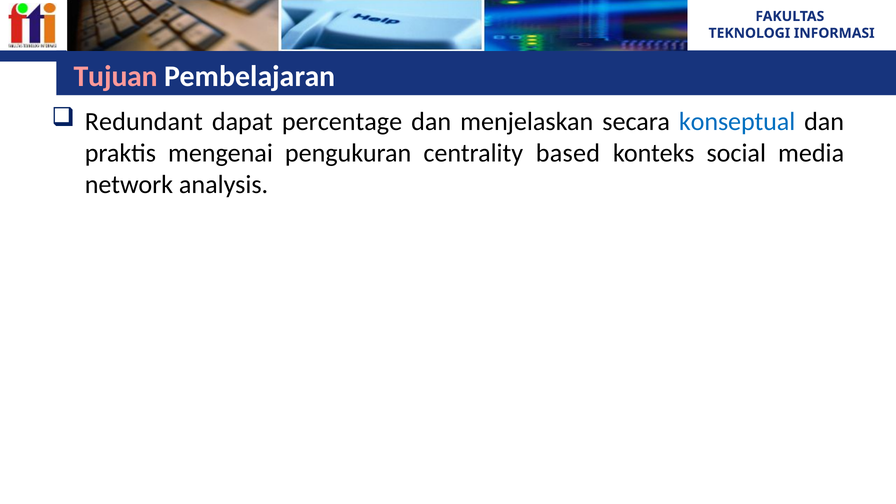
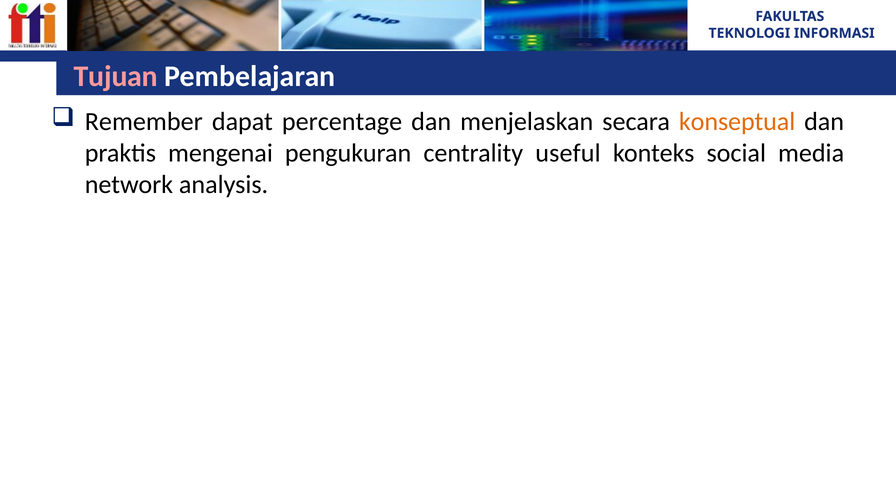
Redundant: Redundant -> Remember (144, 122)
konseptual colour: blue -> orange (737, 122)
based: based -> useful (568, 153)
